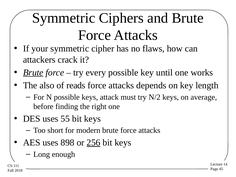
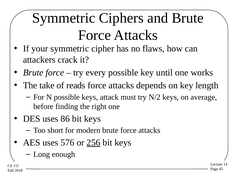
Brute underline: present -> none (33, 73)
also: also -> take (47, 85)
55: 55 -> 86 (65, 119)
898: 898 -> 576 (68, 143)
